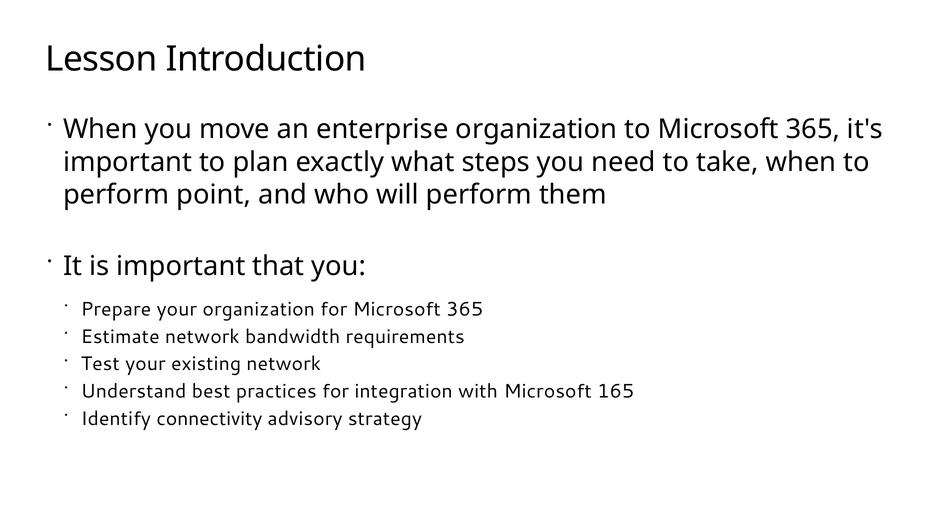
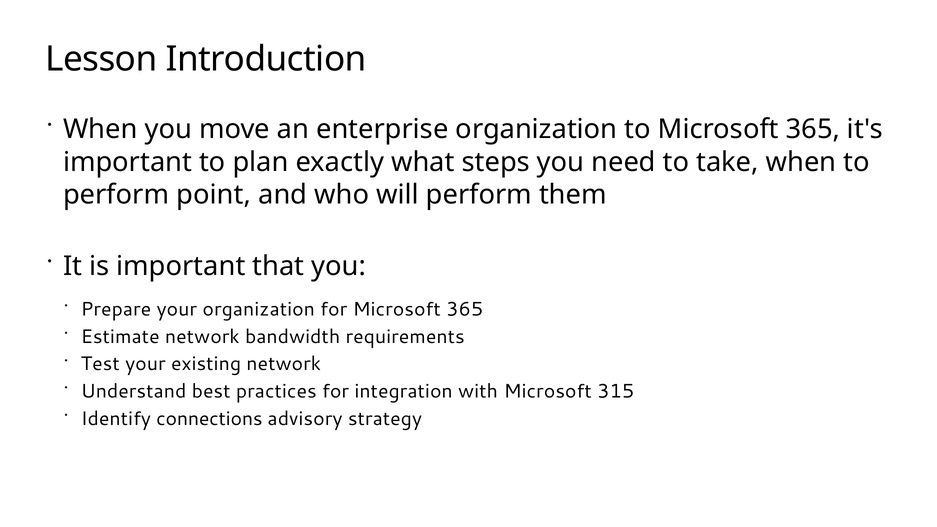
165: 165 -> 315 (616, 391)
connectivity: connectivity -> connections (209, 419)
